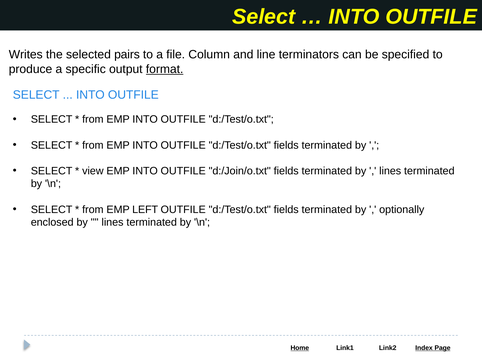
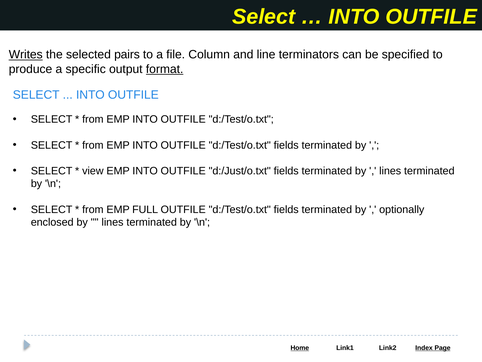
Writes underline: none -> present (26, 55)
d:/Join/o.txt: d:/Join/o.txt -> d:/Just/o.txt (240, 171)
LEFT: LEFT -> FULL (145, 209)
